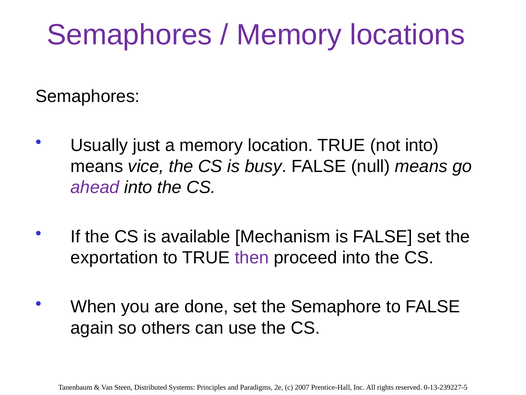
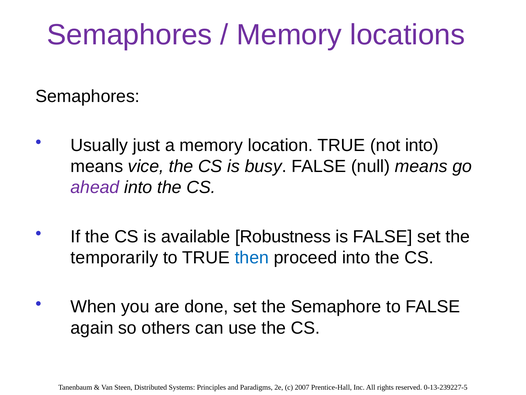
Mechanism: Mechanism -> Robustness (283, 236)
exportation: exportation -> temporarily (114, 257)
then colour: purple -> blue (252, 257)
